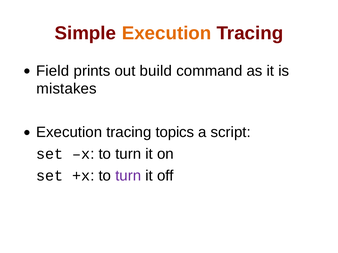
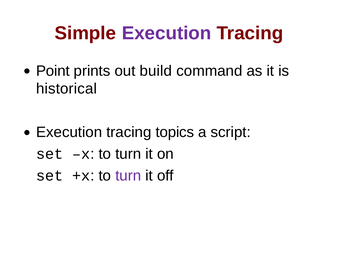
Execution colour: orange -> purple (167, 33)
Field: Field -> Point (53, 71)
mistakes: mistakes -> historical (67, 89)
